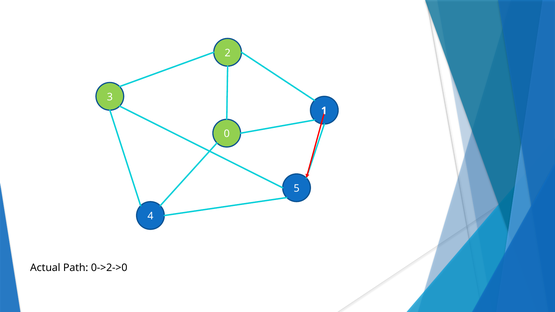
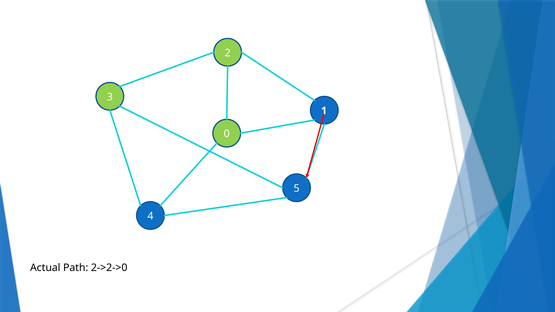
0->2->0: 0->2->0 -> 2->2->0 (109, 268)
